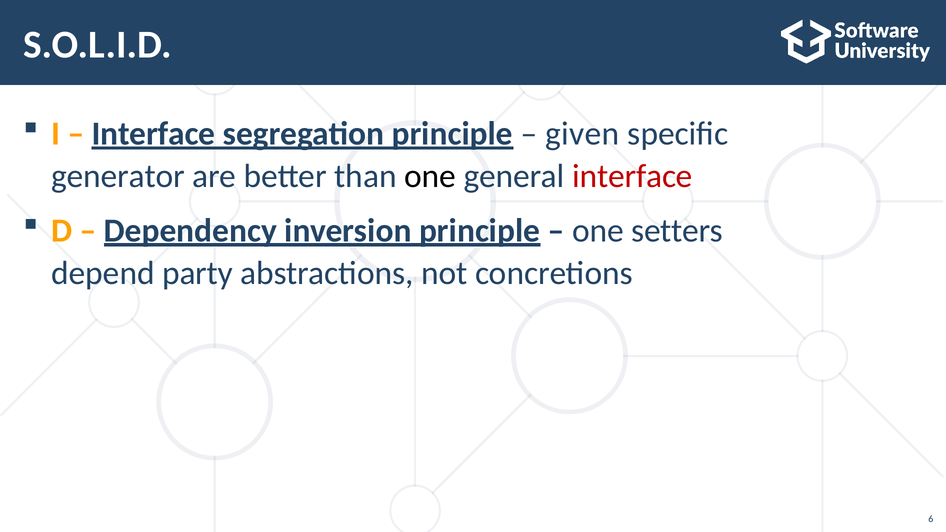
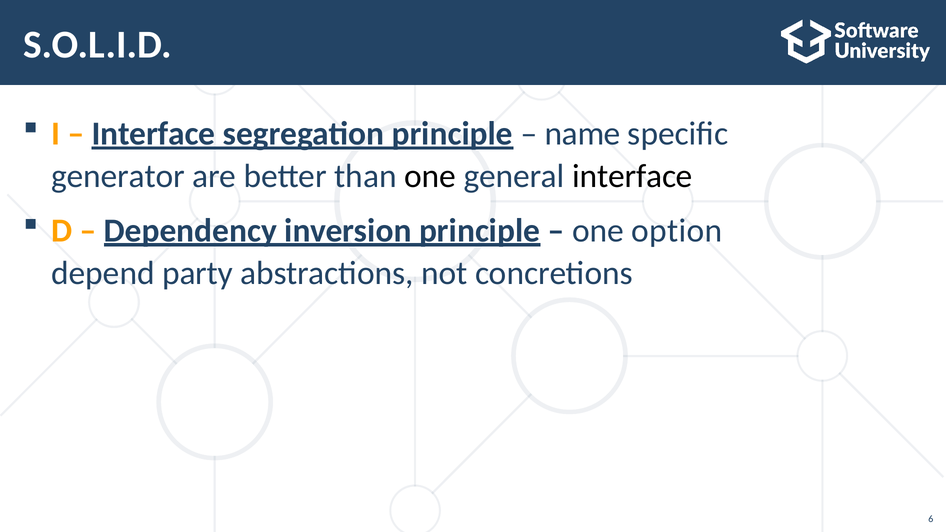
given: given -> name (583, 134)
interface colour: red -> black (632, 176)
setters: setters -> option (677, 231)
